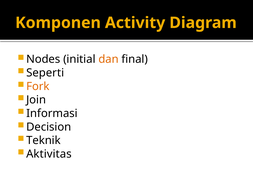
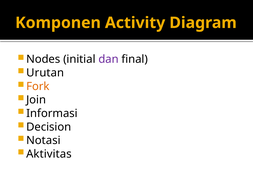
dan colour: orange -> purple (109, 59)
Seperti: Seperti -> Urutan (45, 73)
Teknik: Teknik -> Notasi (43, 140)
